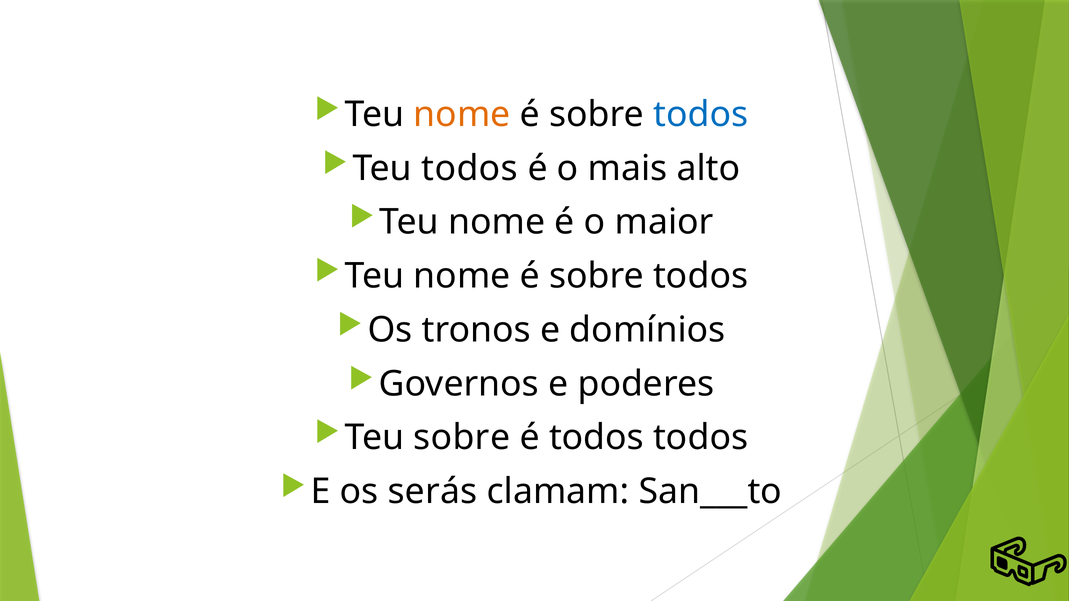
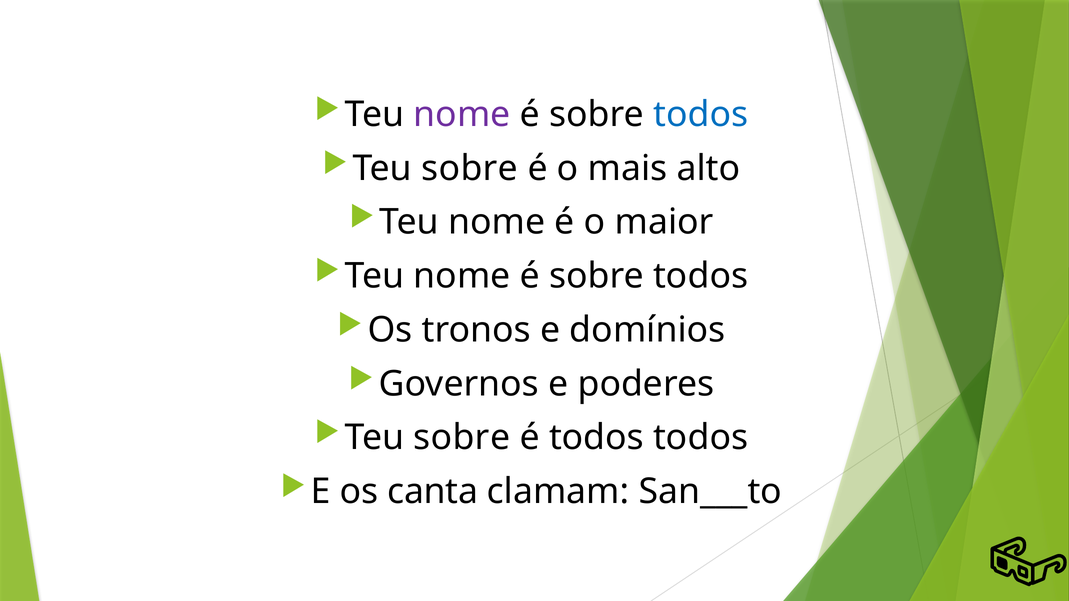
nome colour: orange -> purple (462, 114)
todos: todos -> sobre (470, 168)
serás: serás -> canta (433, 492)
